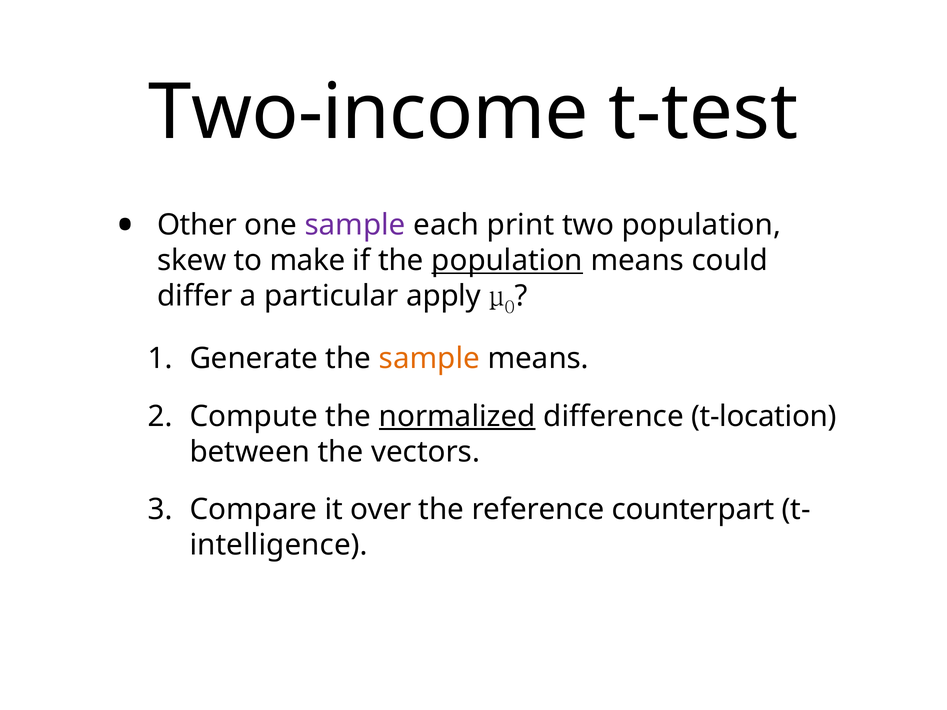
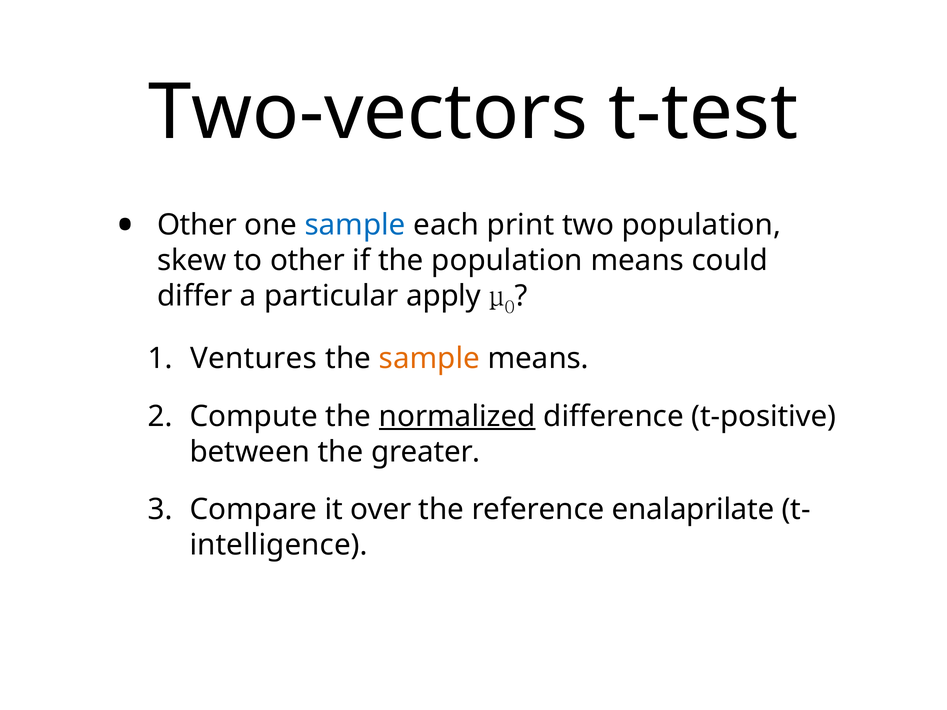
Two-income: Two-income -> Two-vectors (368, 113)
sample colour: purple -> blue (355, 225)
to make: make -> other (307, 261)
population underline: present -> none (507, 261)
Generate: Generate -> Ventures (254, 359)
t-location: t-location -> t-positive (764, 417)
vectors: vectors -> greater (426, 452)
counterpart: counterpart -> enalaprilate (693, 510)
